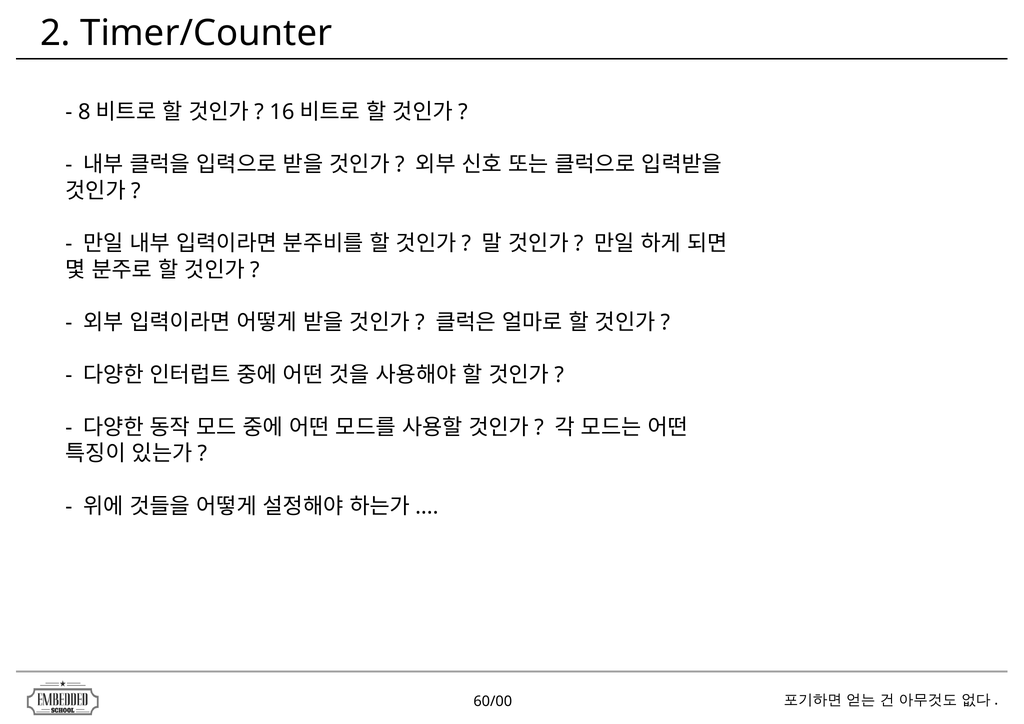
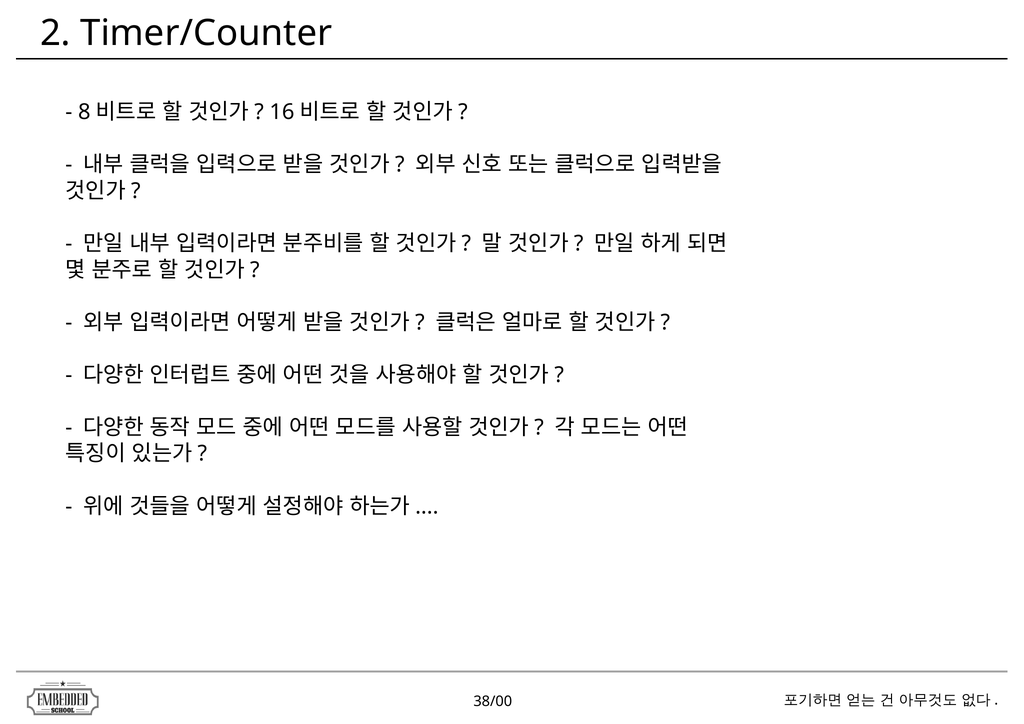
60/00: 60/00 -> 38/00 (493, 701)
